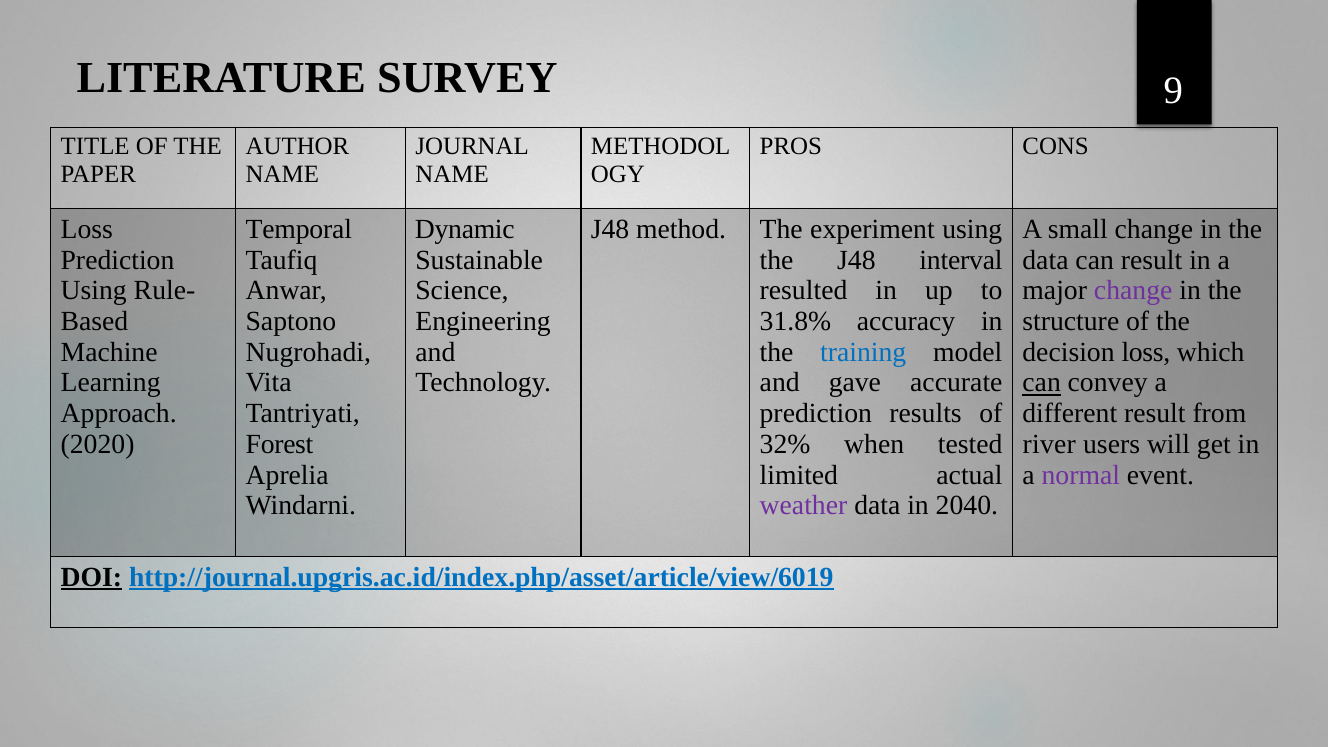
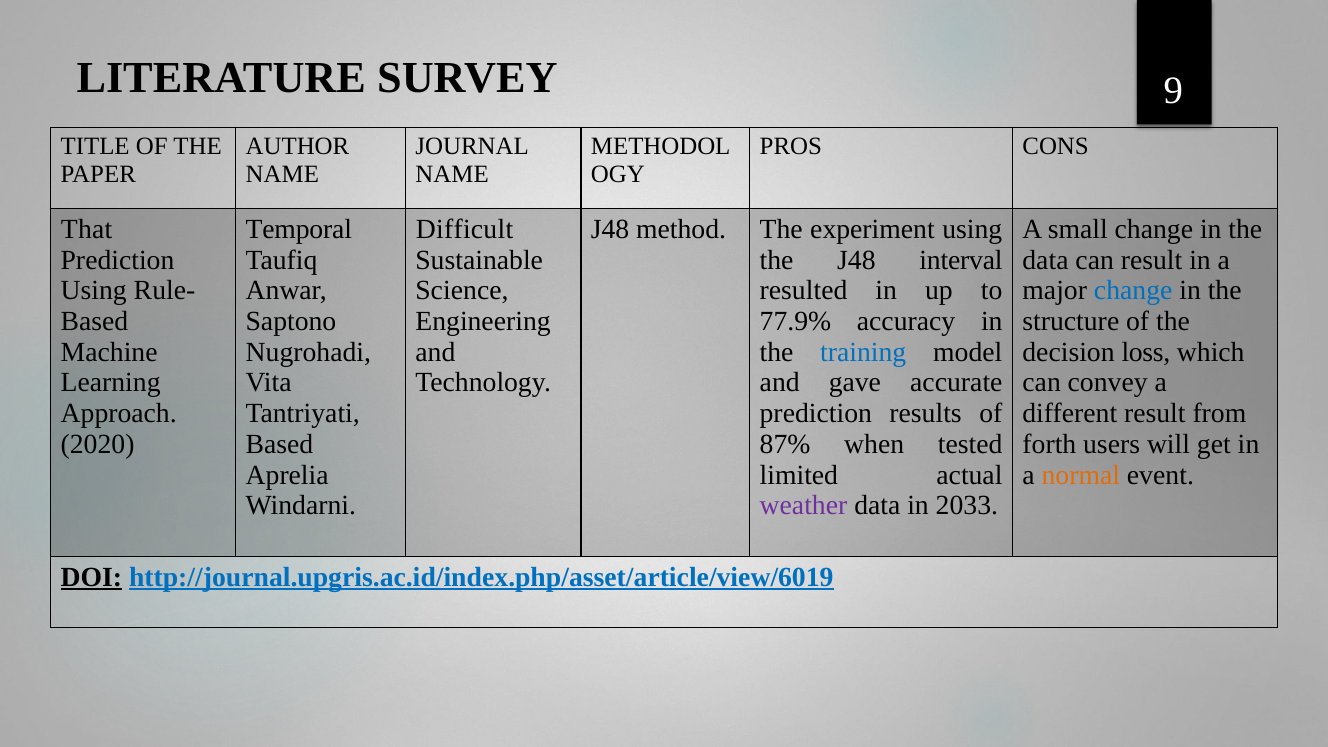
Loss: Loss -> That (87, 229)
Dynamic: Dynamic -> Difficult (465, 229)
change colour: purple -> blue (1133, 291)
31.8%: 31.8% -> 77.9% (795, 321)
can underline: present -> none (1042, 383)
Forest: Forest -> Based (279, 444)
32%: 32% -> 87% (785, 444)
river: river -> forth (1049, 444)
normal colour: purple -> orange (1081, 475)
2040: 2040 -> 2033 (967, 506)
